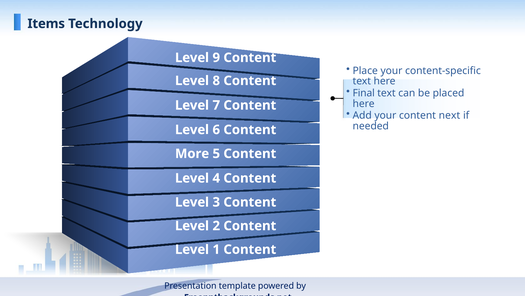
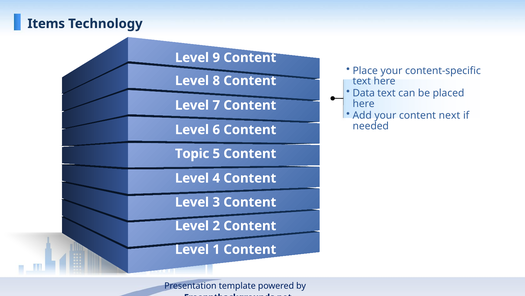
Final: Final -> Data (364, 93)
More: More -> Topic (192, 153)
